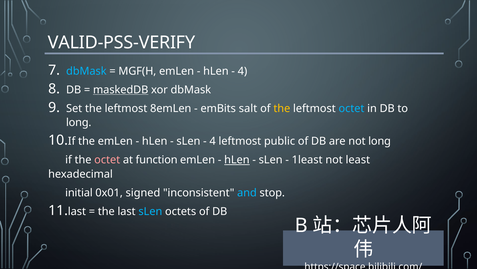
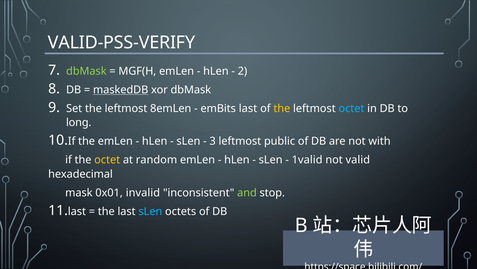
dbMask colour: light blue -> light green (86, 71)
4: 4 -> 2 (242, 71)
emBits salt: salt -> last (248, 108)
4: 4 -> 3 (213, 141)
not long: long -> with (380, 141)
octet colour: pink -> yellow (107, 160)
function: function -> random (156, 160)
hLen underline: present -> none (237, 160)
1least: 1least -> 1valid (307, 160)
least: least -> valid (358, 160)
initial: initial -> mask (79, 192)
signed: signed -> invalid (143, 192)
and colour: light blue -> light green (247, 192)
